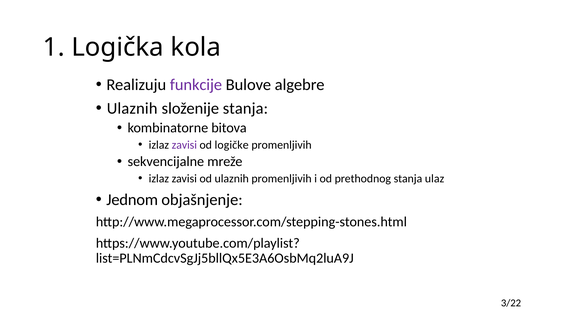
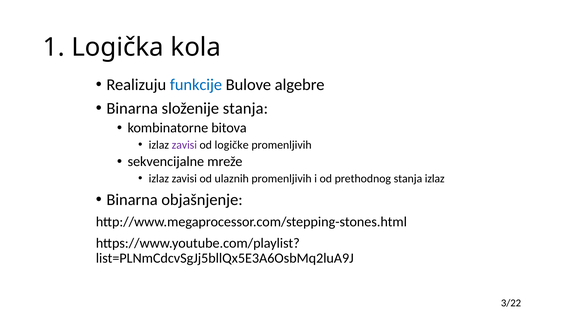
funkcije colour: purple -> blue (196, 85)
Ulaznih: Ulaznih -> Binarna (132, 109)
stanja ulaz: ulaz -> izlaz (435, 179)
Jednom: Jednom -> Binarna (132, 200)
